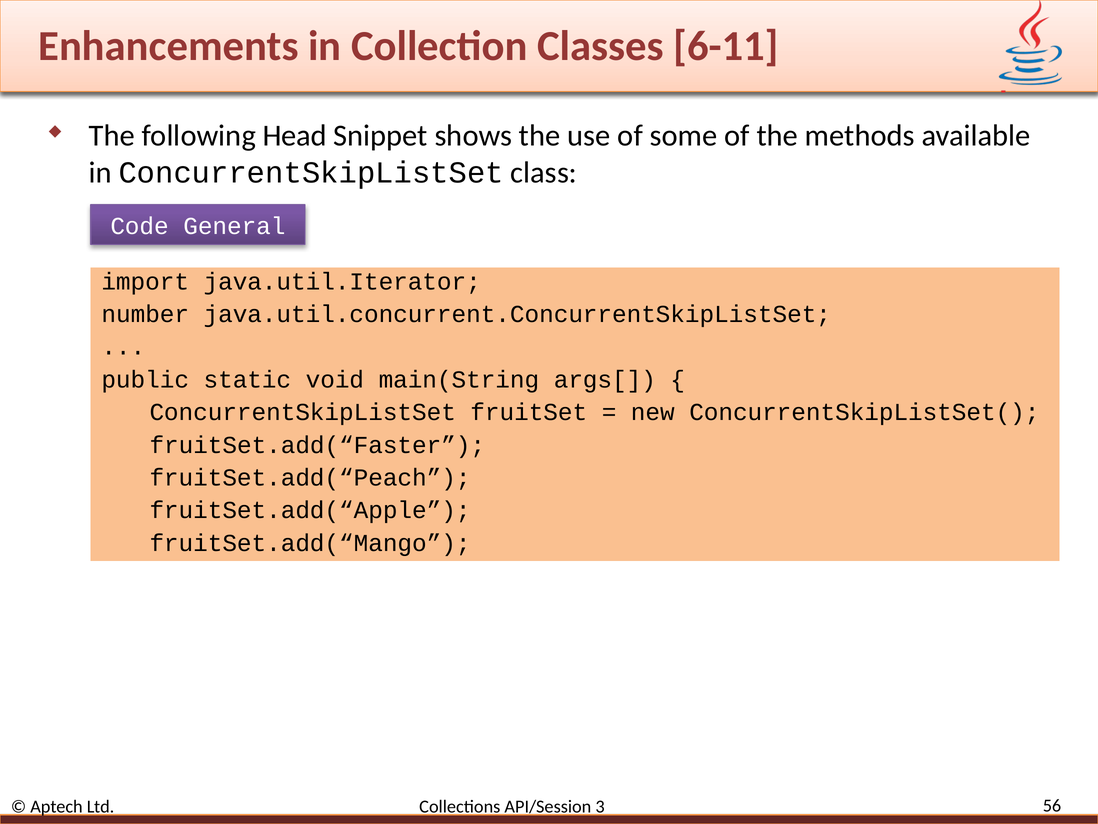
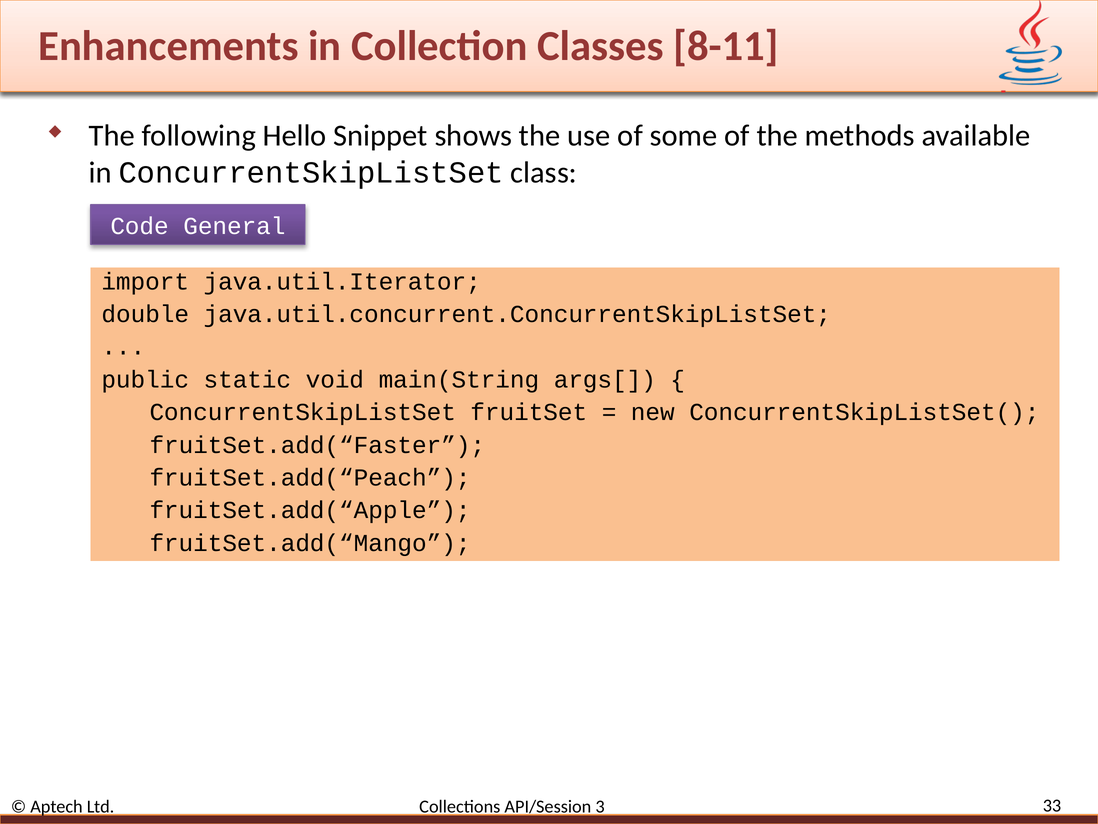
6-11: 6-11 -> 8-11 (726, 46)
Head: Head -> Hello (295, 136)
number: number -> double (145, 314)
56: 56 -> 33 (1052, 805)
